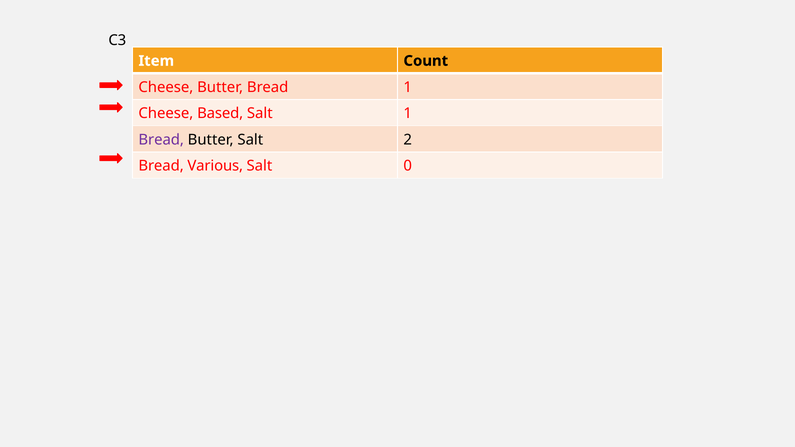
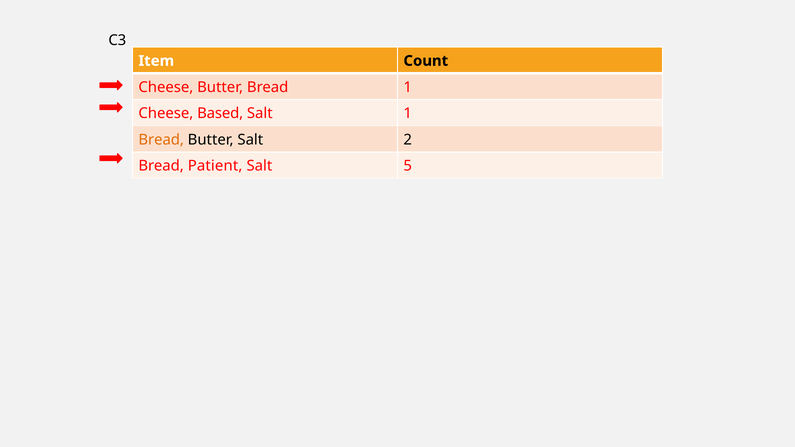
Bread colour: purple -> orange (161, 140)
Various: Various -> Patient (215, 166)
0: 0 -> 5 (408, 166)
